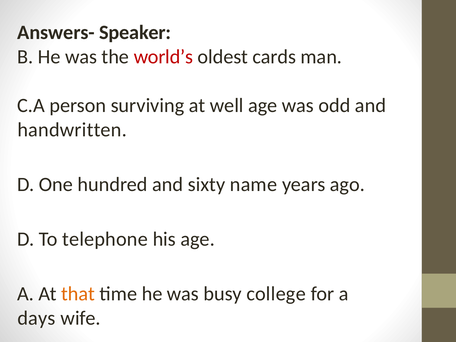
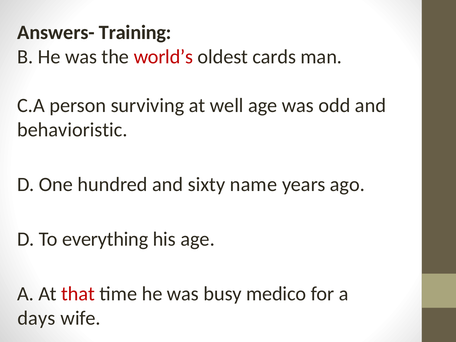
Speaker: Speaker -> Training (135, 32)
handwritten: handwritten -> behavioristic (72, 130)
telephone: telephone -> everything (105, 239)
that colour: orange -> red (78, 294)
college: college -> medico (276, 294)
